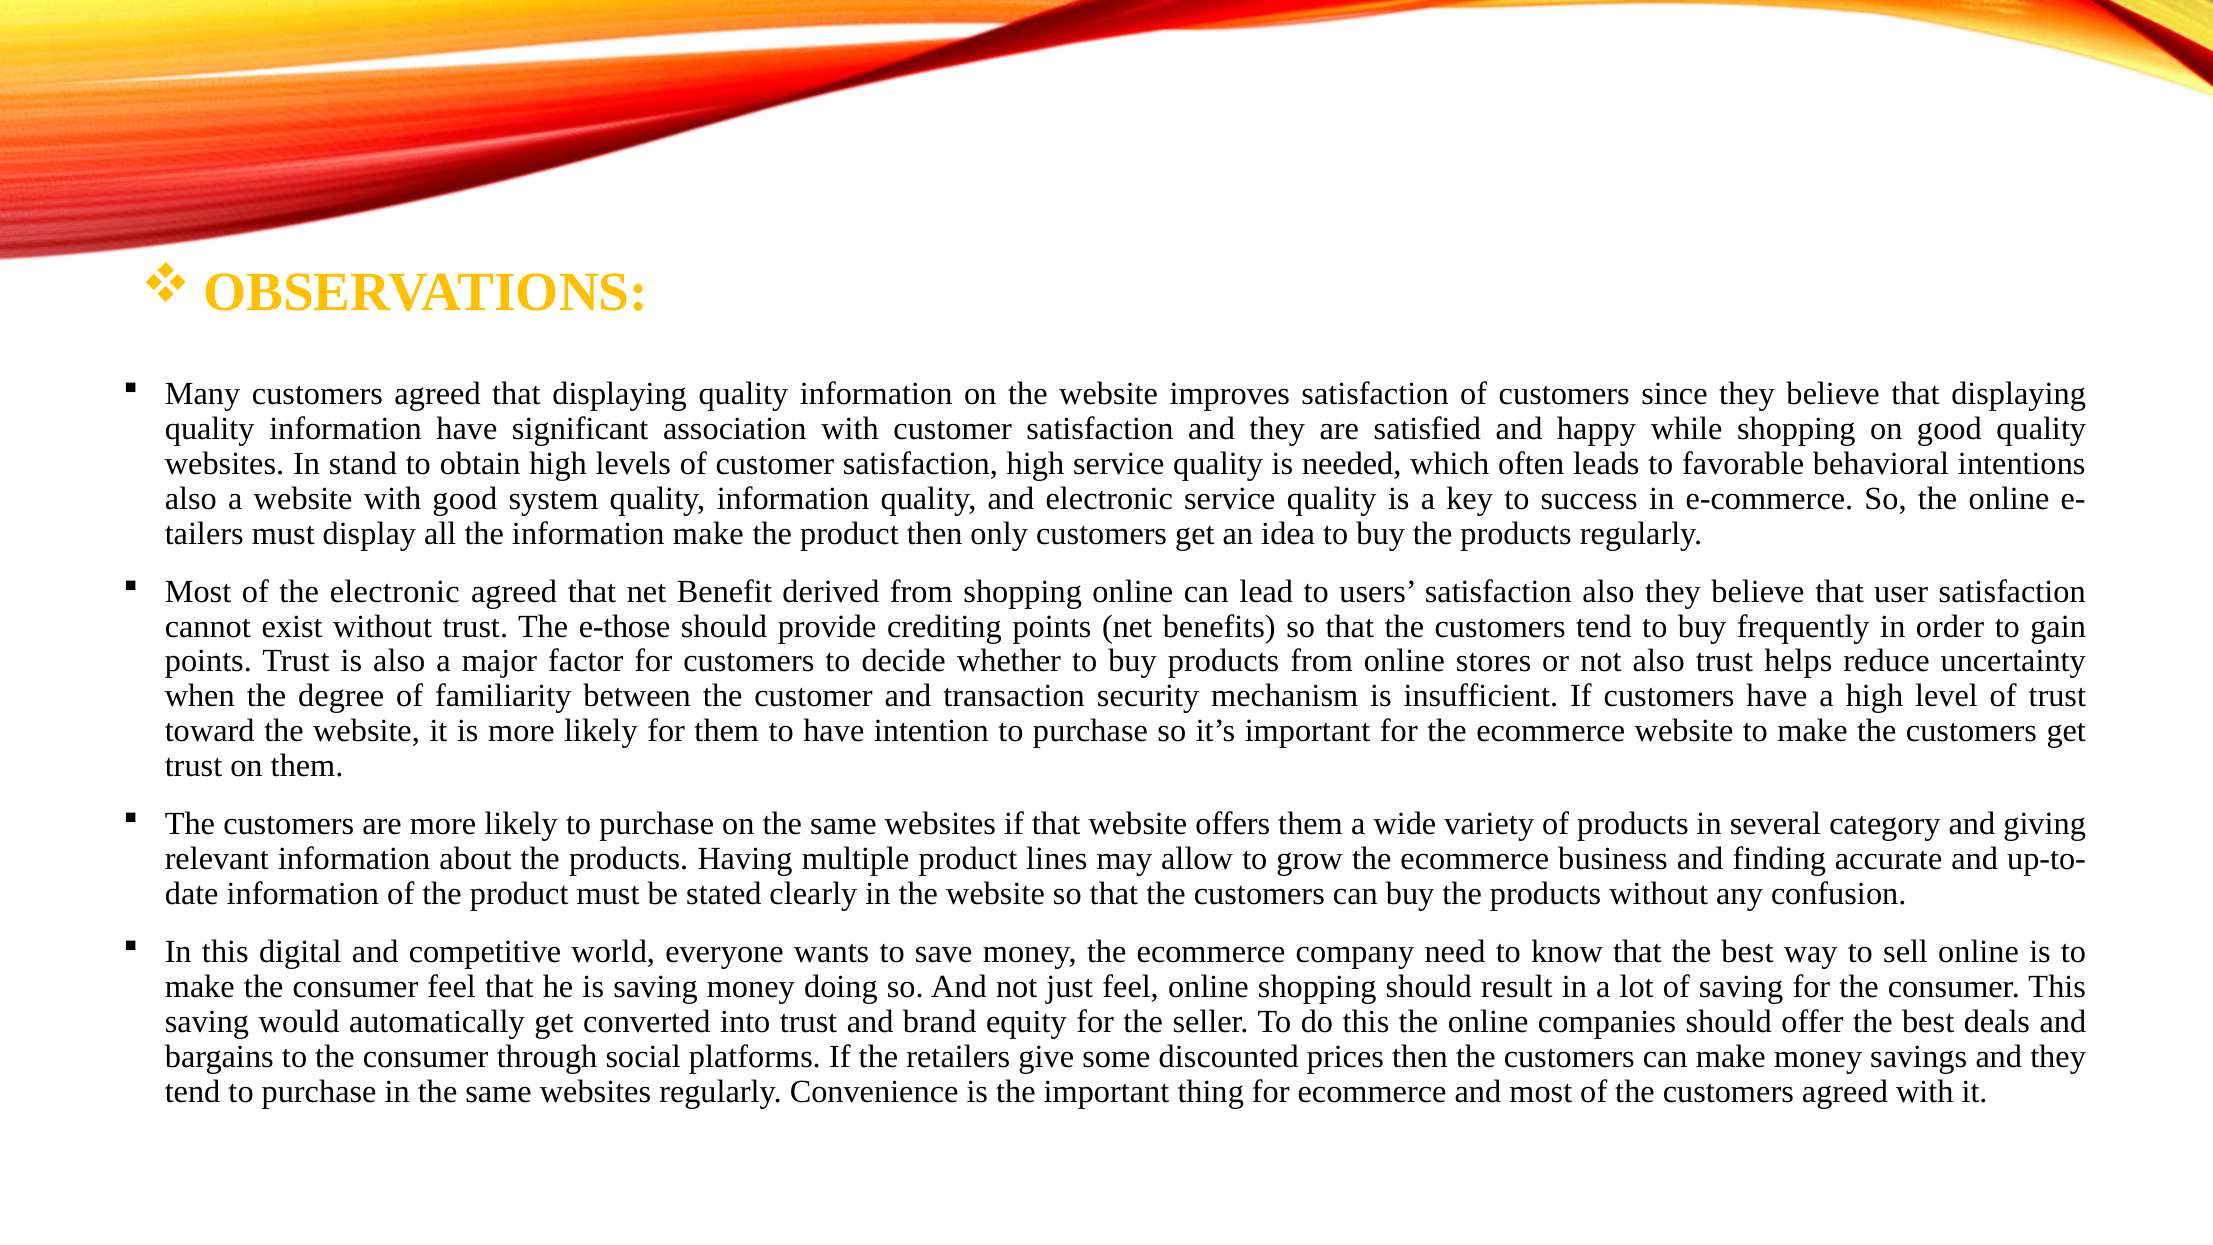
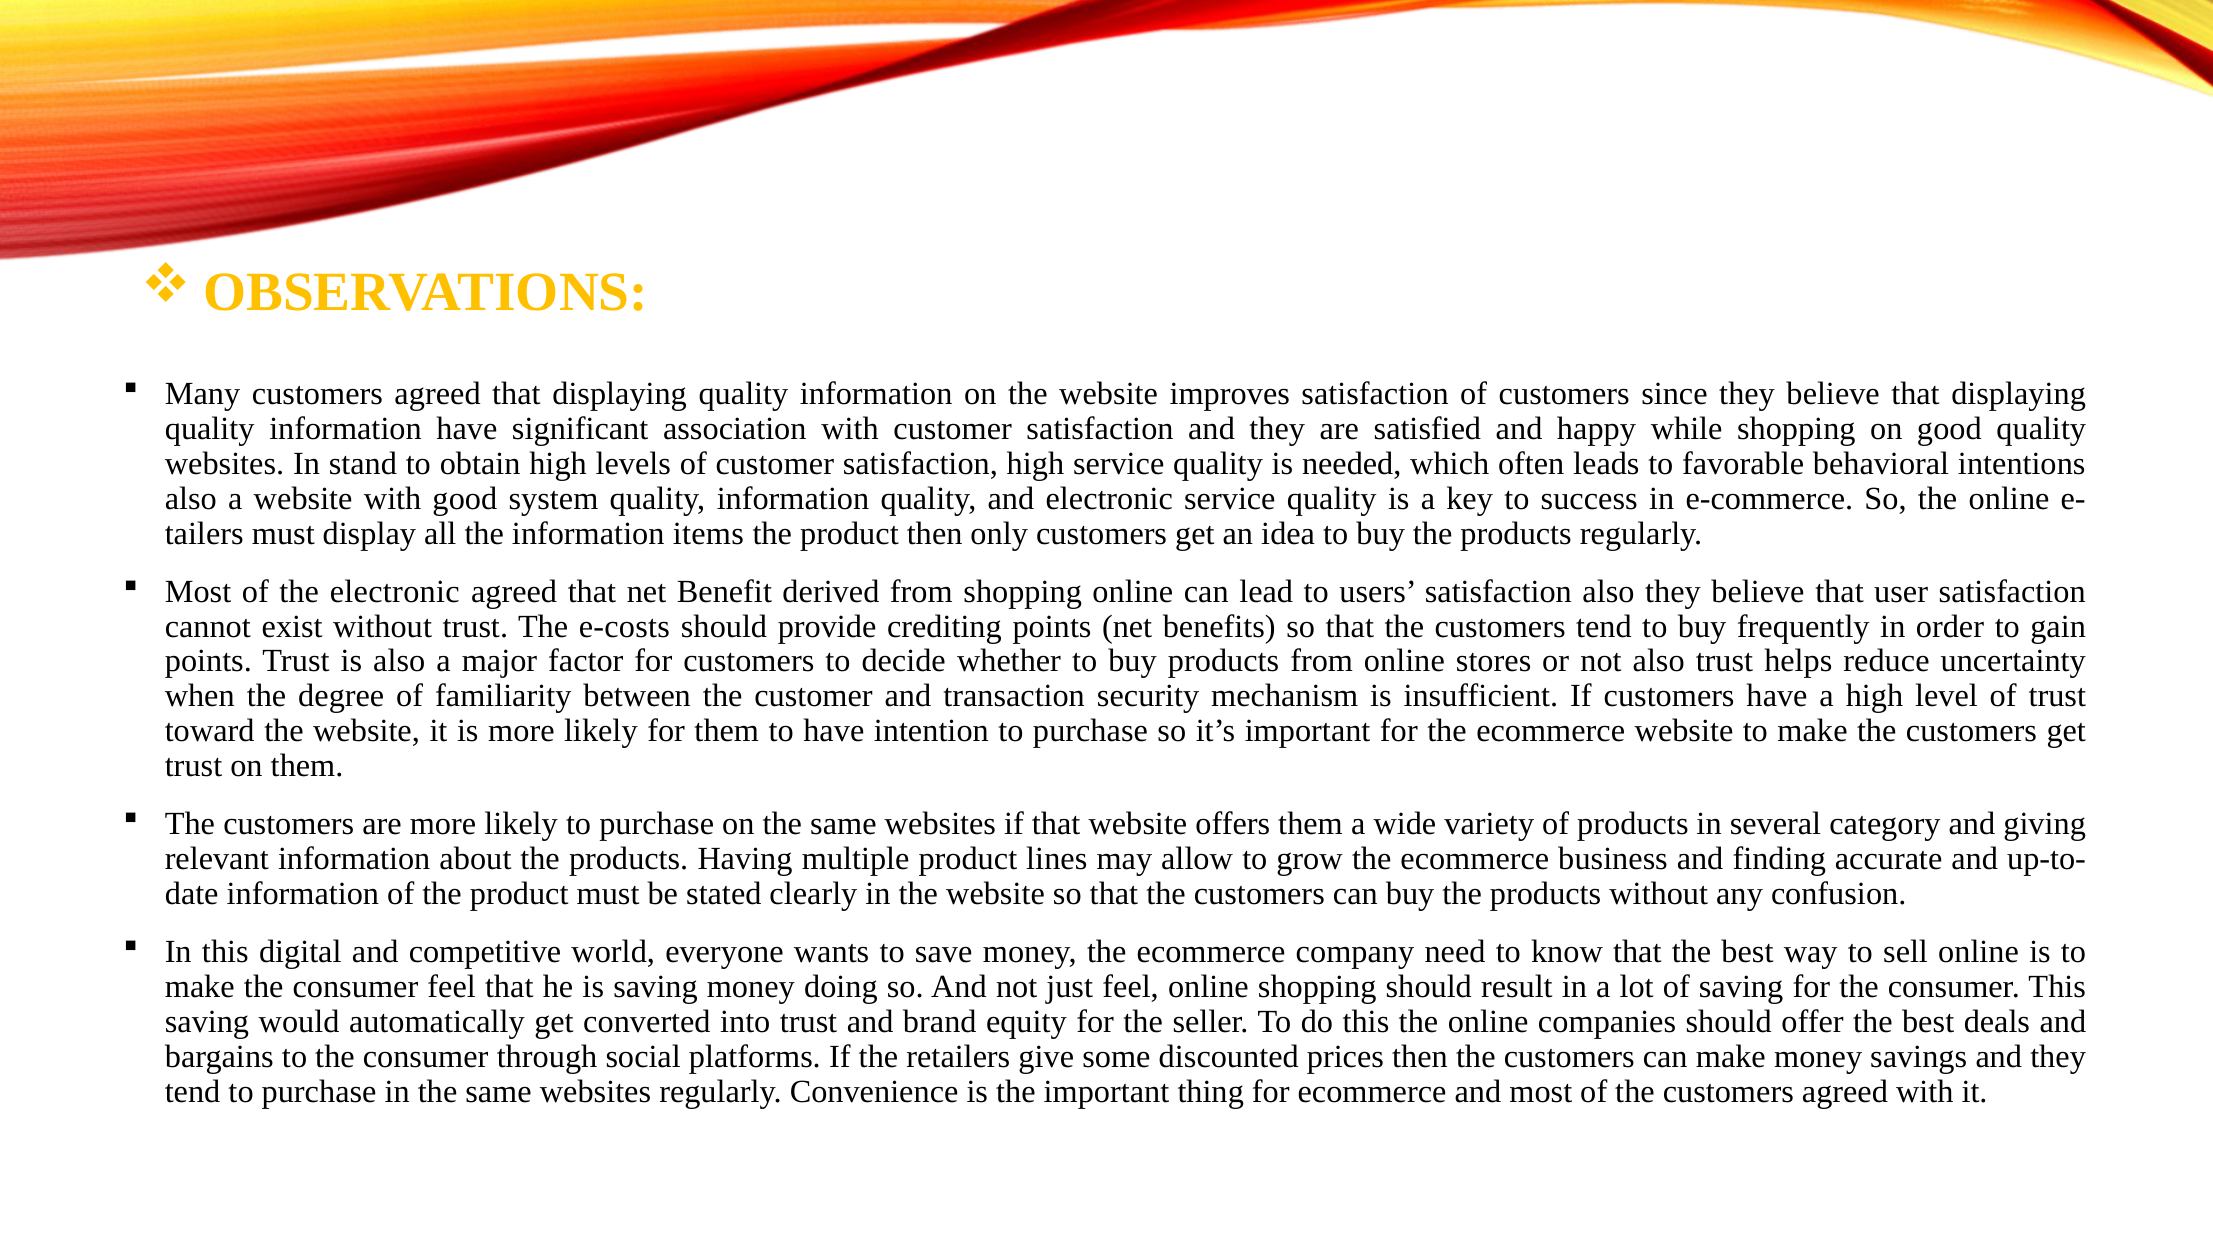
information make: make -> items (708, 533)
e-those: e-those -> e-costs (624, 626)
